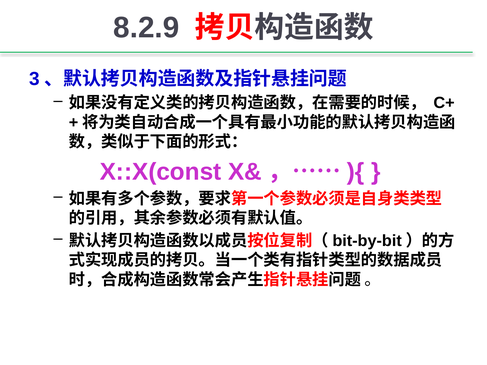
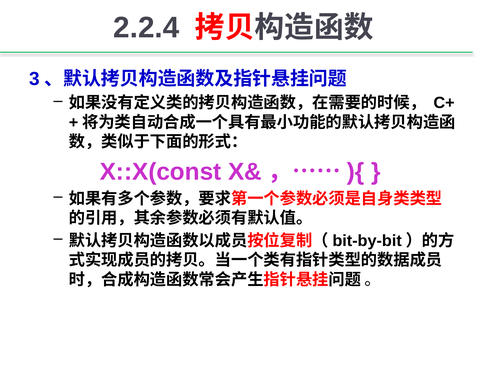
8.2.9: 8.2.9 -> 2.2.4 (146, 28)
